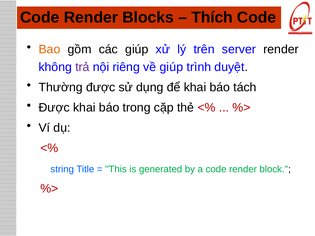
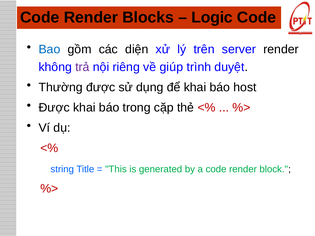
Thích: Thích -> Logic (212, 17)
Bao colour: orange -> blue (49, 49)
các giúp: giúp -> diện (137, 49)
tách: tách -> host (245, 87)
